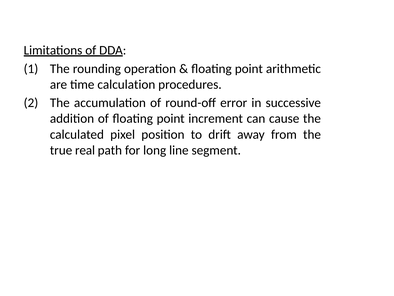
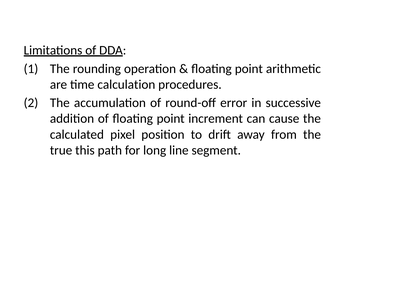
real: real -> this (85, 150)
